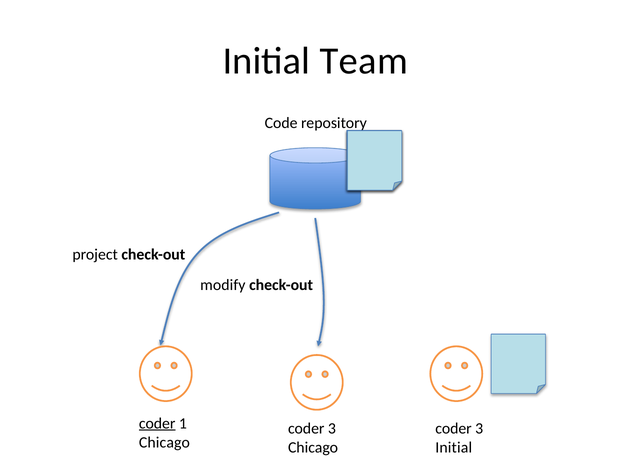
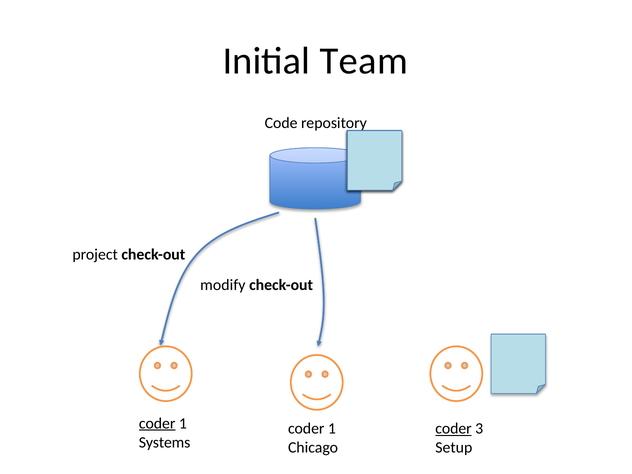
3: 3 -> 1 (332, 428)
coder underline: none -> present (454, 429)
Chicago: Chicago -> Systems (165, 442)
Initial: Initial -> Setup (454, 448)
